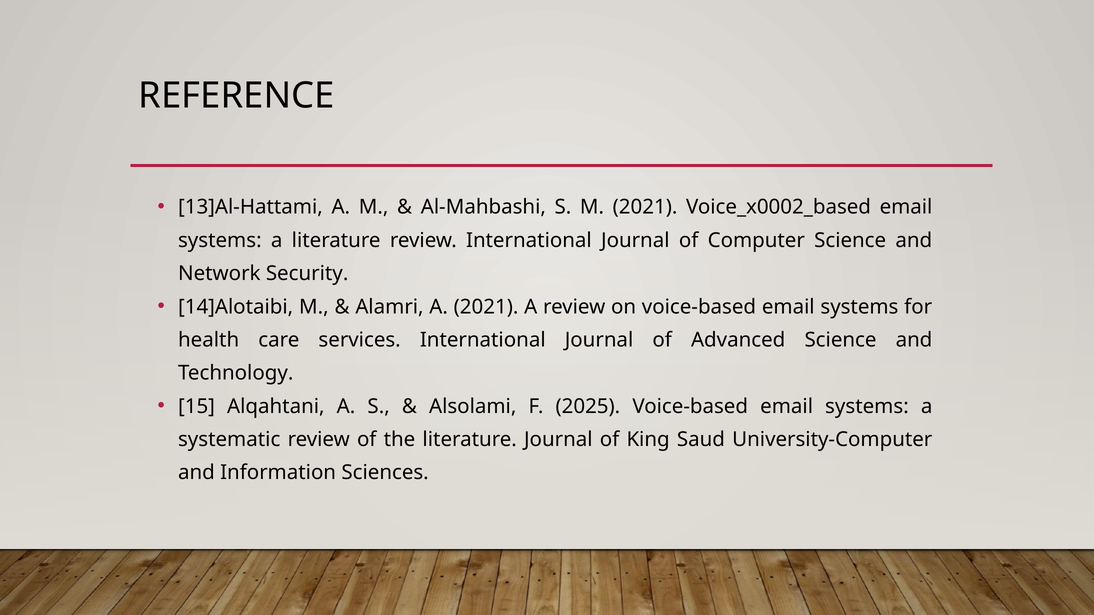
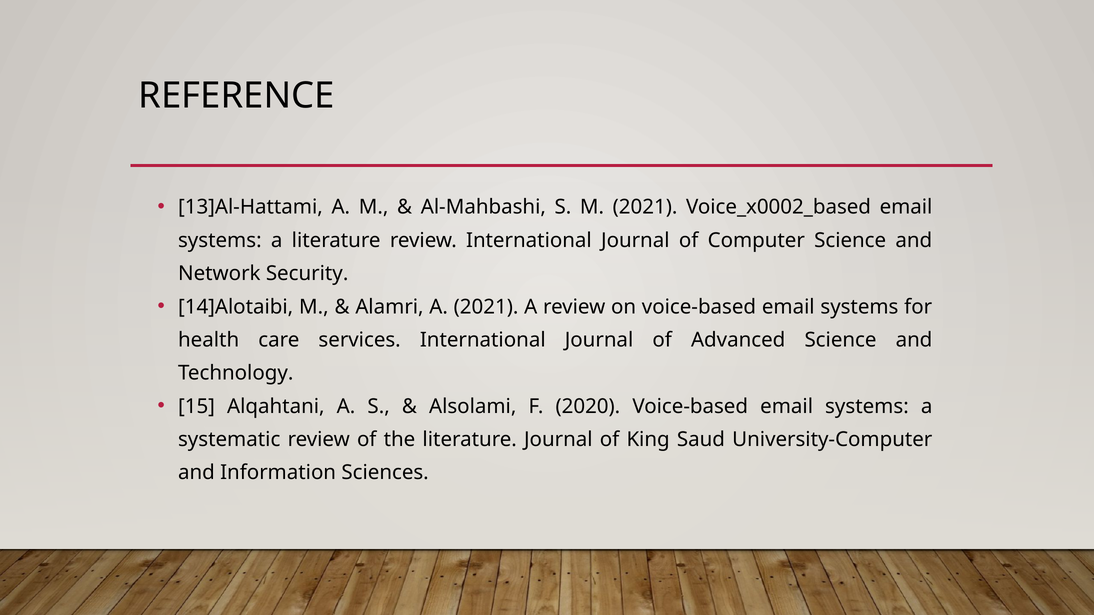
2025: 2025 -> 2020 (588, 407)
